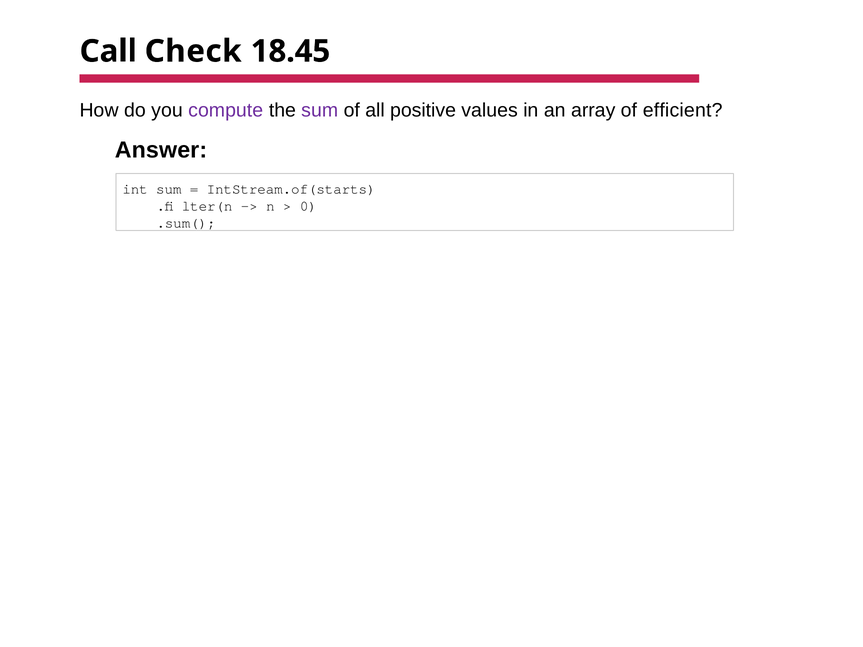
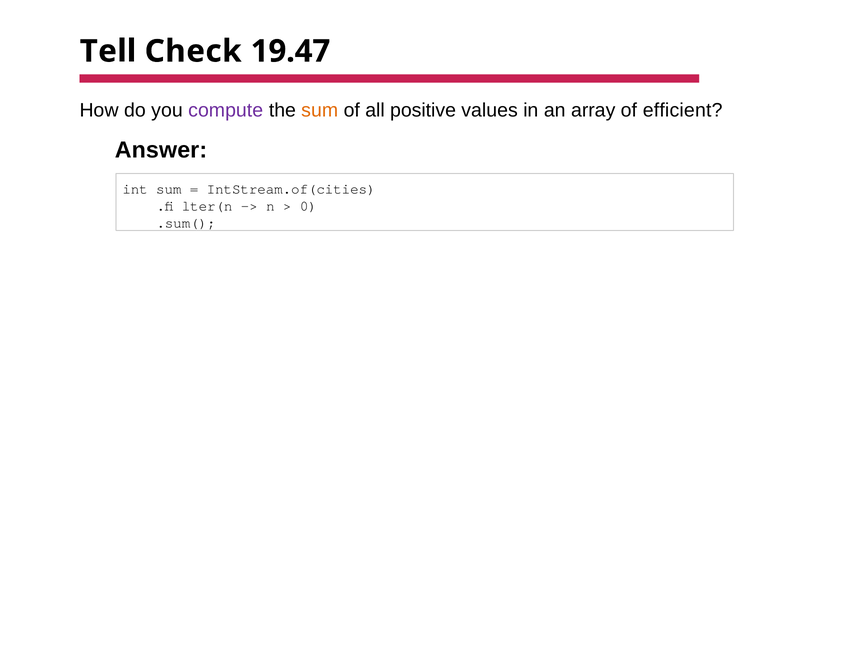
Call: Call -> Tell (108, 51)
18.45: 18.45 -> 19.47 (291, 51)
sum colour: purple -> orange (320, 110)
IntStream.of(starts: IntStream.of(starts -> IntStream.of(cities (291, 189)
